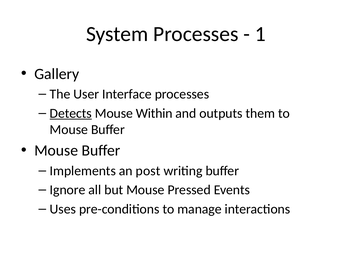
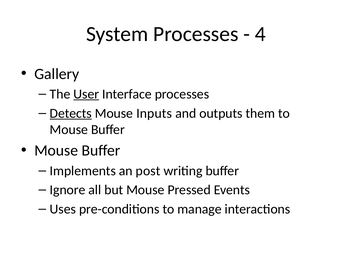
1: 1 -> 4 (260, 34)
User underline: none -> present (86, 94)
Within: Within -> Inputs (154, 113)
